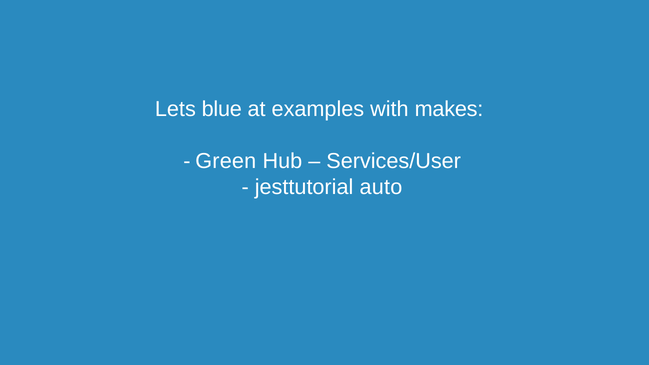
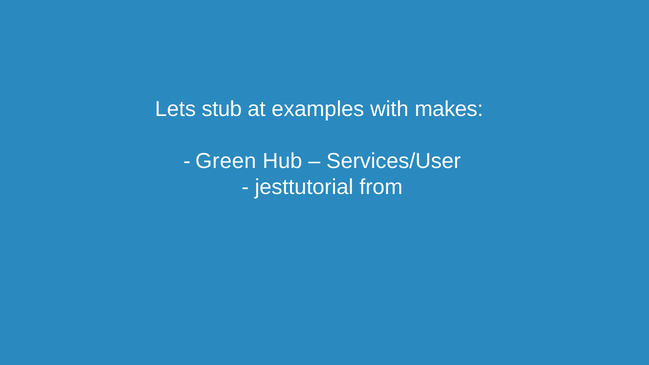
blue: blue -> stub (222, 109)
auto: auto -> from (381, 187)
